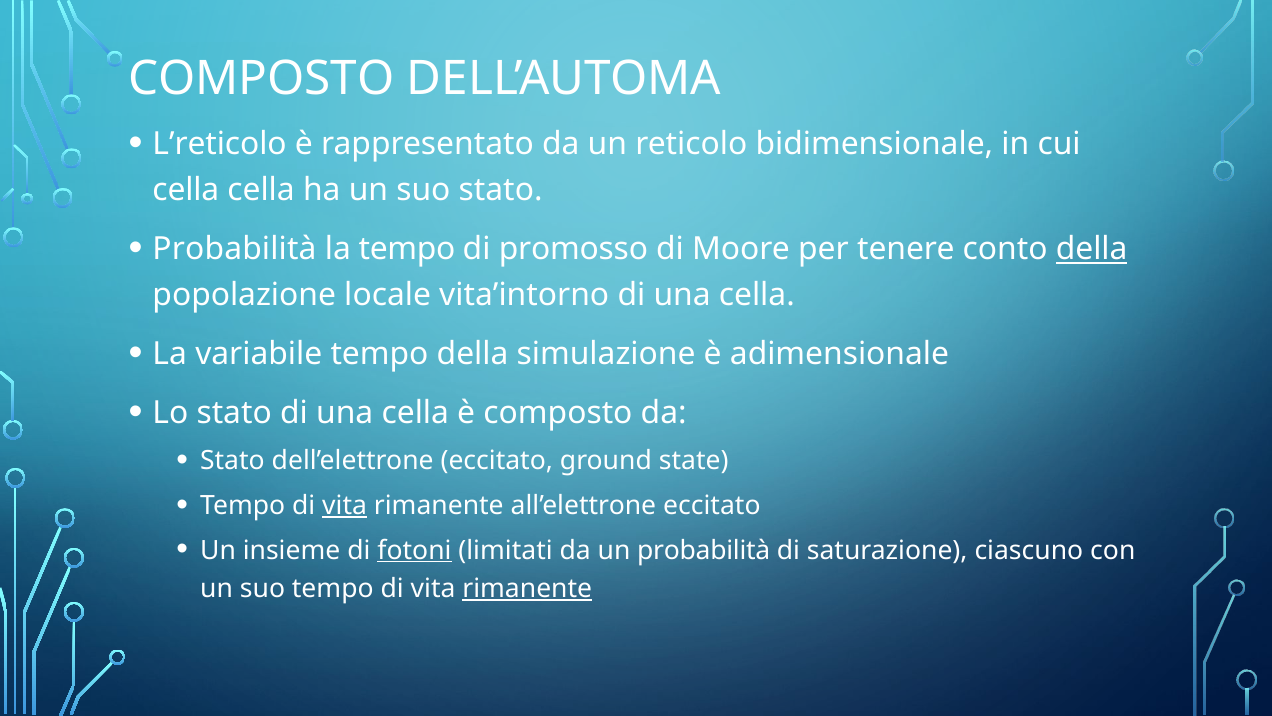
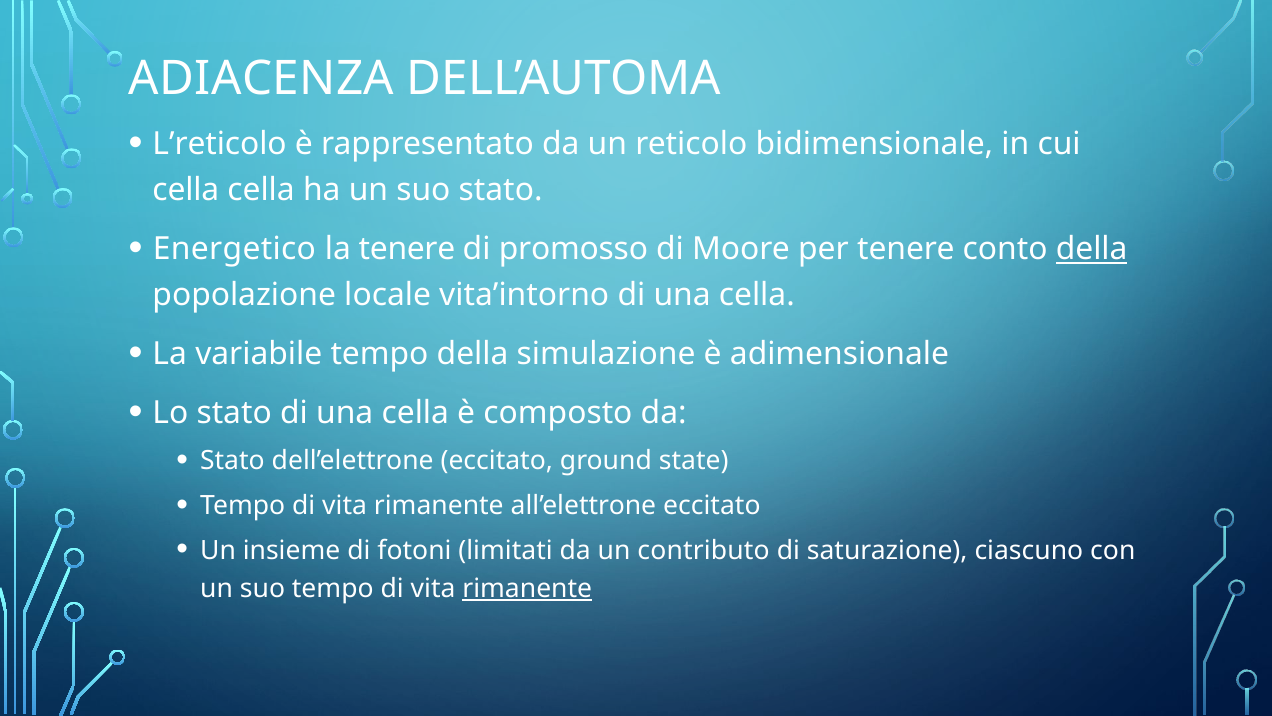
COMPOSTO: COMPOSTO -> ADIACENZA (261, 78)
Probabilità: Probabilità -> Energetico (234, 249)
la tempo: tempo -> tenere (407, 249)
vita underline: present -> none (345, 505)
fotoni underline: present -> none (415, 550)
un probabilità: probabilità -> contributo (704, 550)
